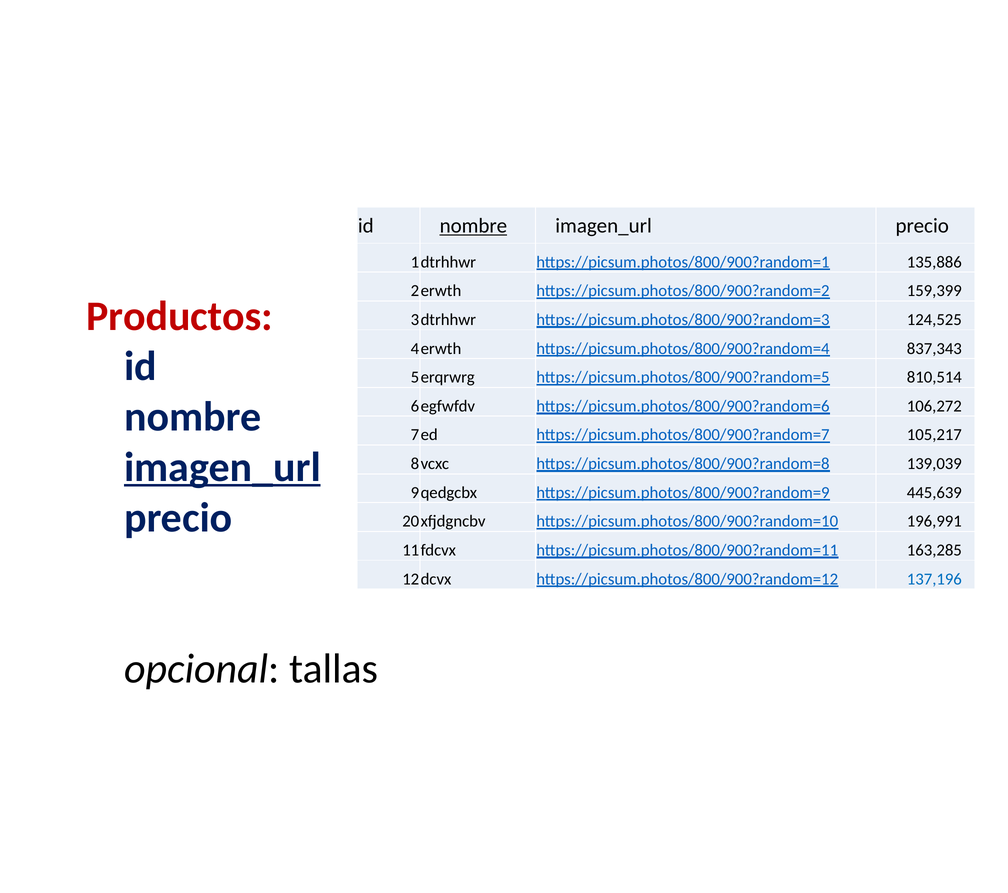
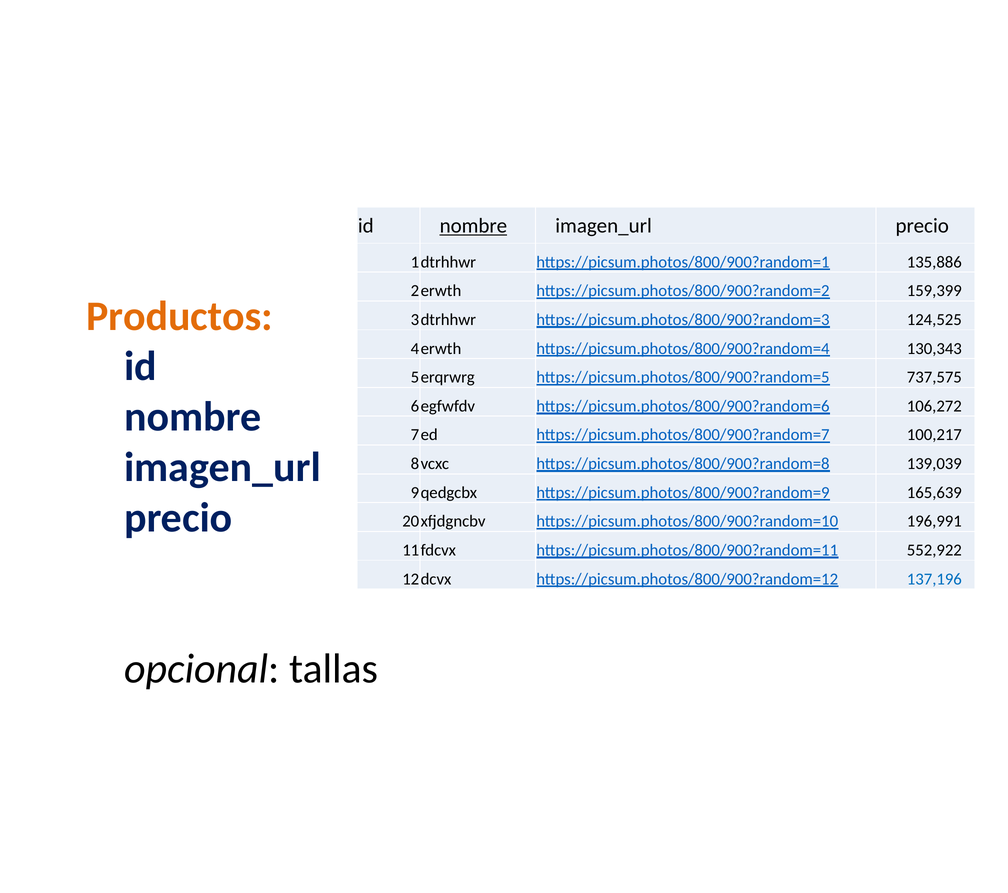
Productos colour: red -> orange (180, 316)
837,343: 837,343 -> 130,343 (934, 348)
810,514: 810,514 -> 737,575 (934, 377)
105,217: 105,217 -> 100,217 (934, 435)
imagen_url underline: present -> none (222, 467)
445,639: 445,639 -> 165,639 (934, 492)
163,285: 163,285 -> 552,922 (934, 550)
